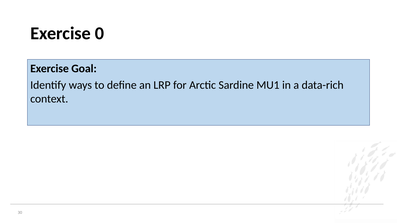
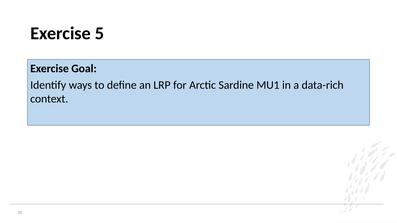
0: 0 -> 5 (100, 33)
